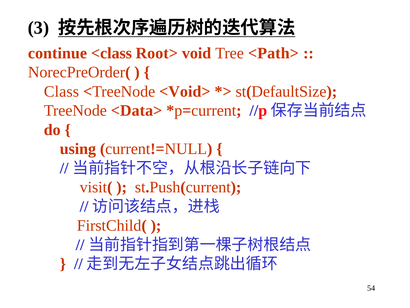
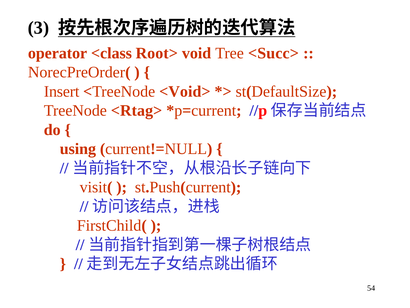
continue: continue -> operator (58, 53)
<Path>: <Path> -> <Succ> (273, 53)
Class: Class -> Insert (62, 91)
<Data>: <Data> -> <Rtag> (137, 110)
